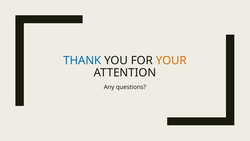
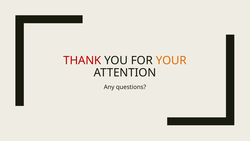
THANK colour: blue -> red (82, 60)
